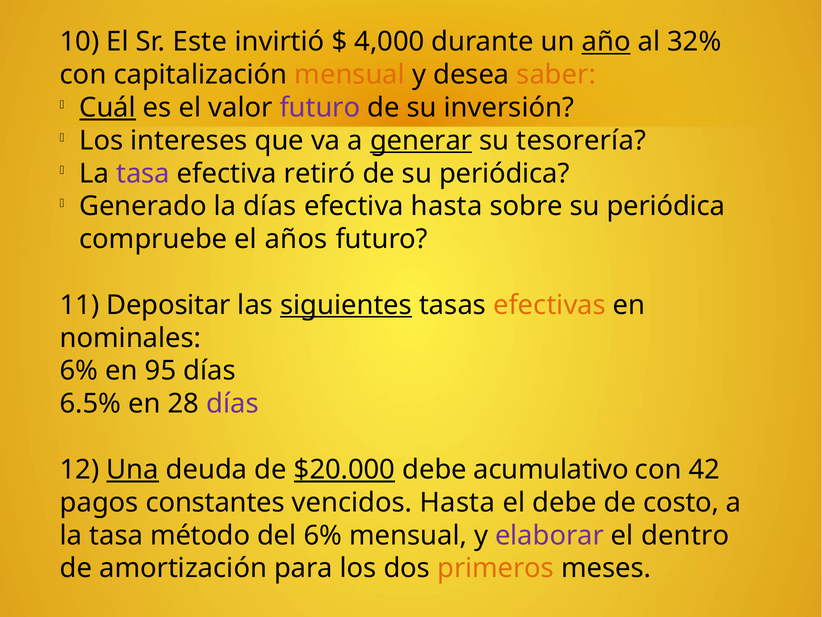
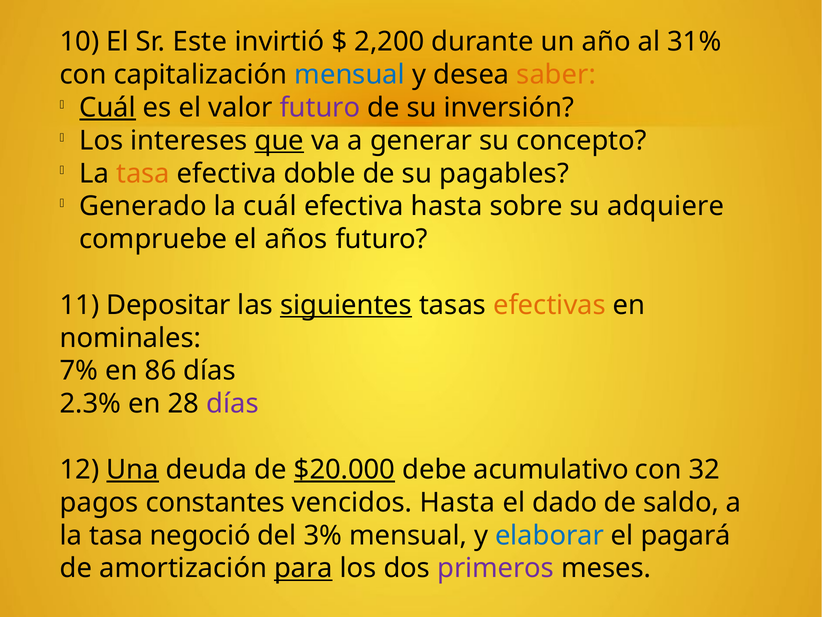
4,000: 4,000 -> 2,200 (389, 42)
año underline: present -> none (606, 42)
32%: 32% -> 31% (694, 42)
mensual colour: orange -> blue (350, 75)
que underline: none -> present (279, 140)
generar underline: present -> none (421, 140)
tesorería: tesorería -> concepto (582, 140)
tasa colour: purple -> orange (143, 173)
retiró: retiró -> doble (320, 173)
de su periódica: periódica -> pagables (504, 173)
la días: días -> cuál (270, 206)
sobre su periódica: periódica -> adquiere (666, 206)
6%: 6% -> 7% (79, 371)
95: 95 -> 86 (161, 371)
6.5%: 6.5% -> 2.3% (91, 404)
42: 42 -> 32 (704, 469)
el debe: debe -> dado (565, 502)
costo: costo -> saldo (681, 502)
método: método -> negoció (200, 535)
del 6%: 6% -> 3% (323, 535)
elaborar colour: purple -> blue (549, 535)
dentro: dentro -> pagará (686, 535)
para underline: none -> present (303, 568)
primeros colour: orange -> purple (496, 568)
